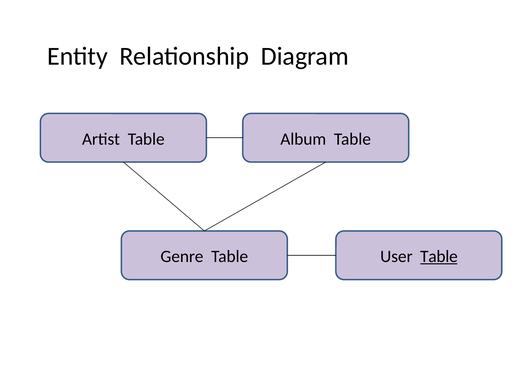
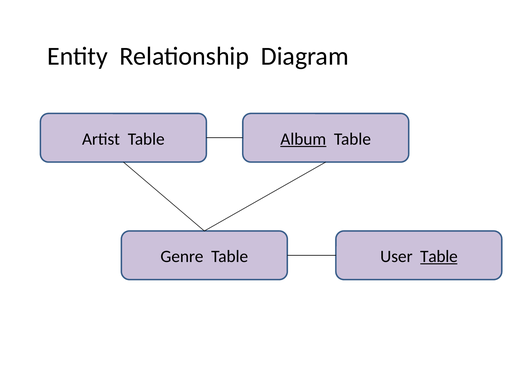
Album underline: none -> present (303, 139)
